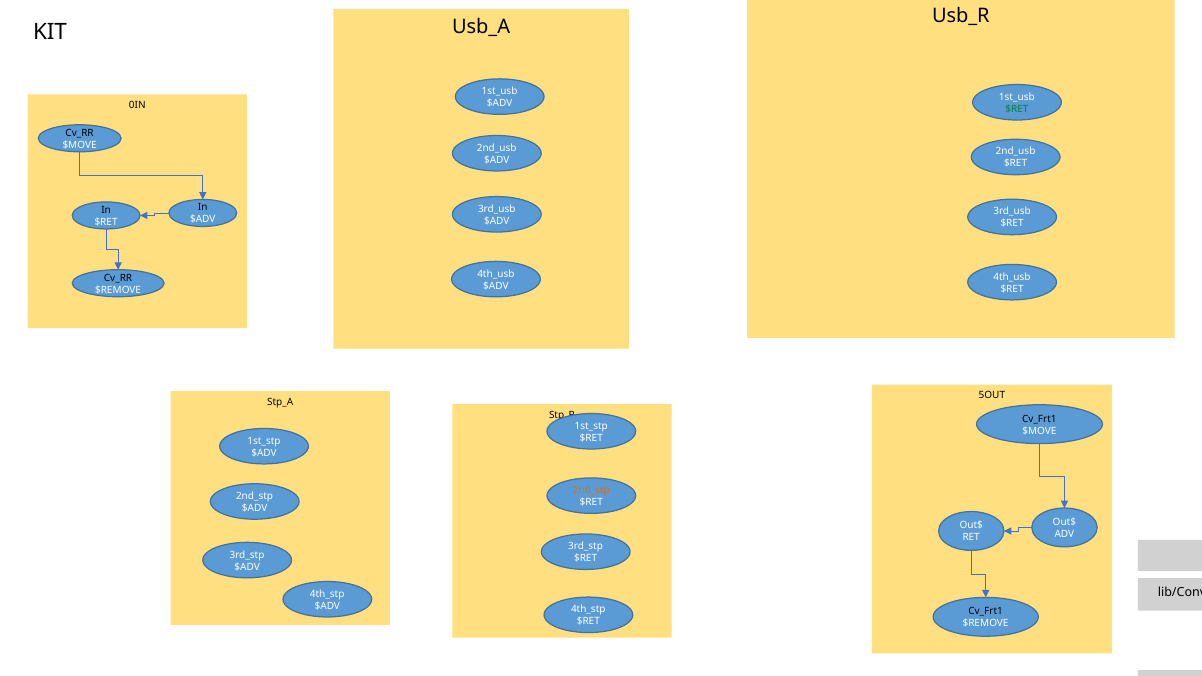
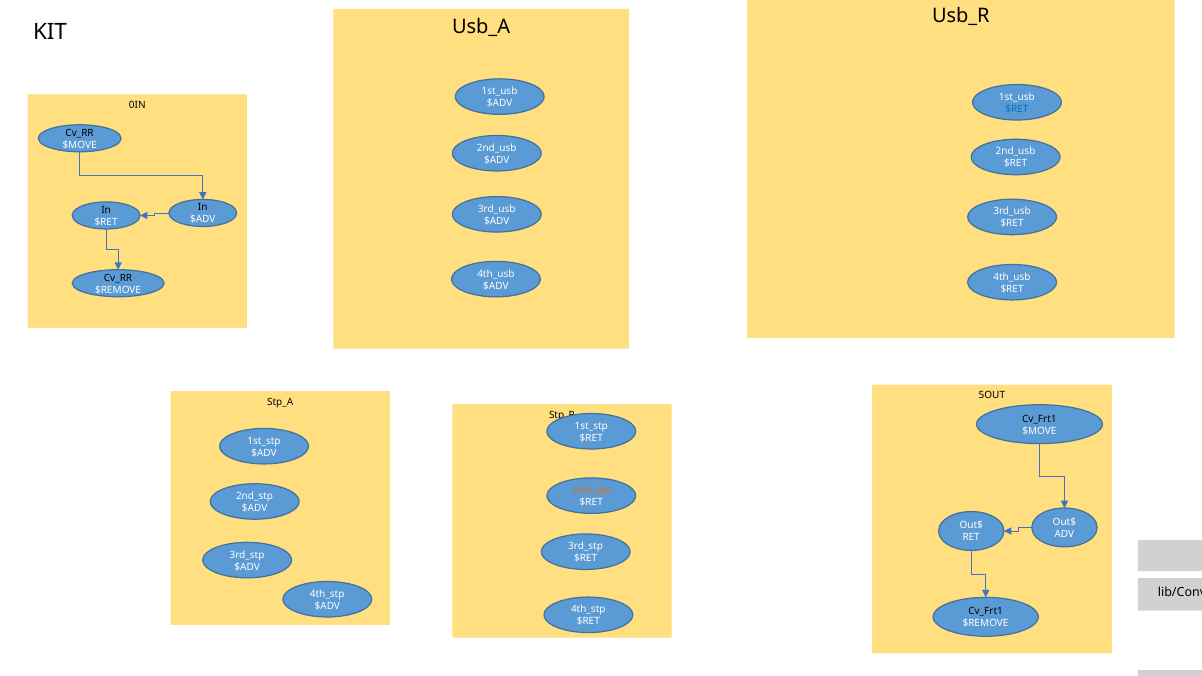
$RET colour: green -> blue (1017, 109)
